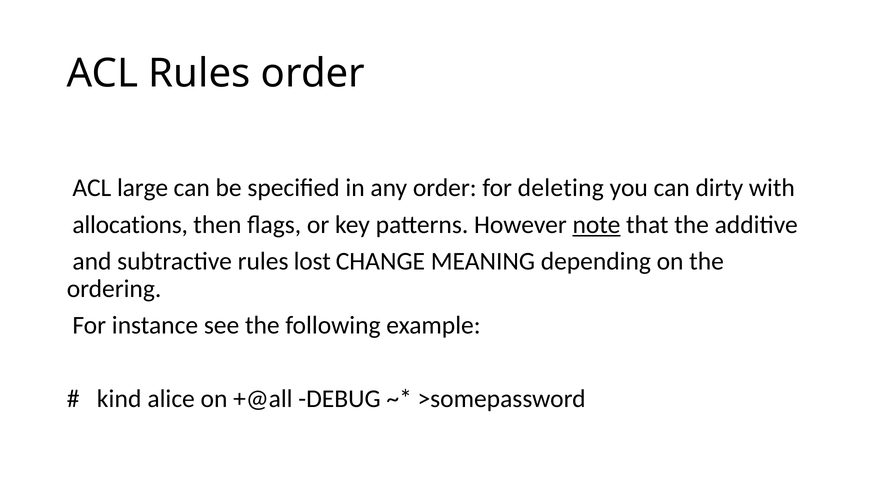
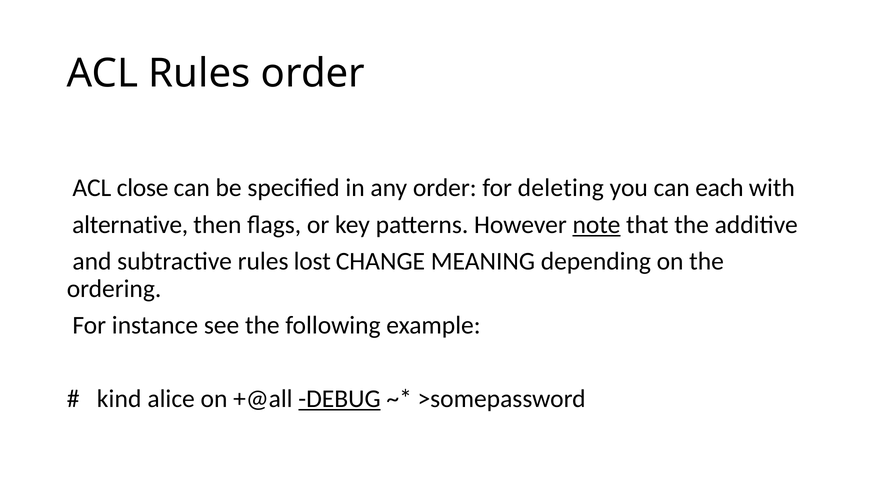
large: large -> close (143, 188)
dirty: dirty -> each (719, 188)
allocations: allocations -> alternative (130, 224)
DEBUG underline: none -> present (339, 399)
